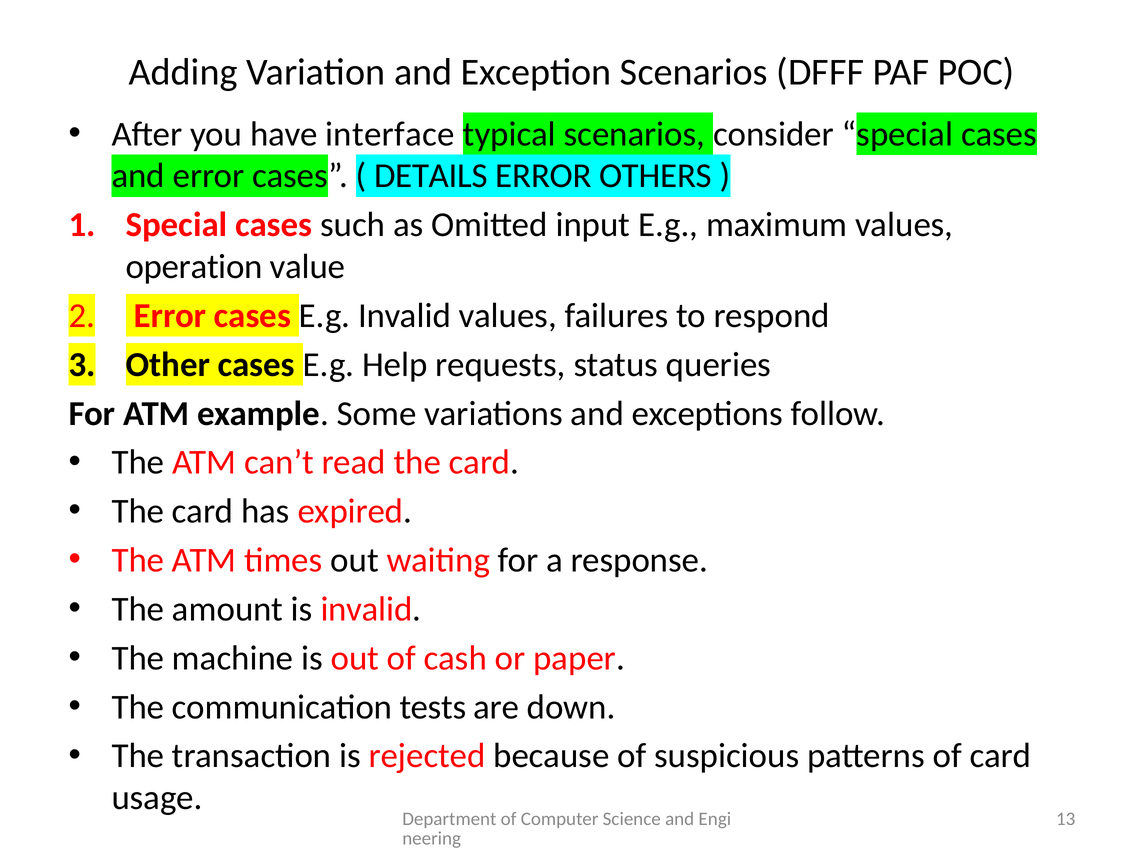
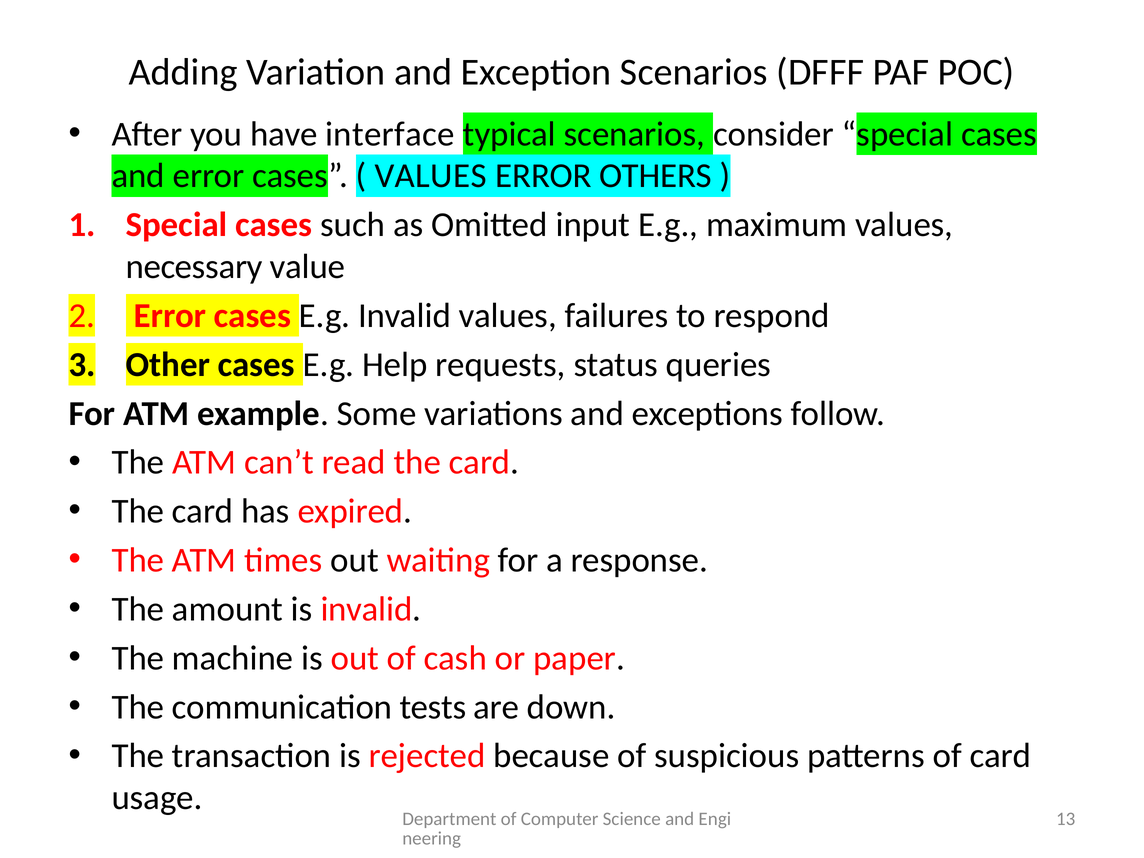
DETAILS: DETAILS -> VALUES (431, 176)
operation: operation -> necessary (194, 267)
